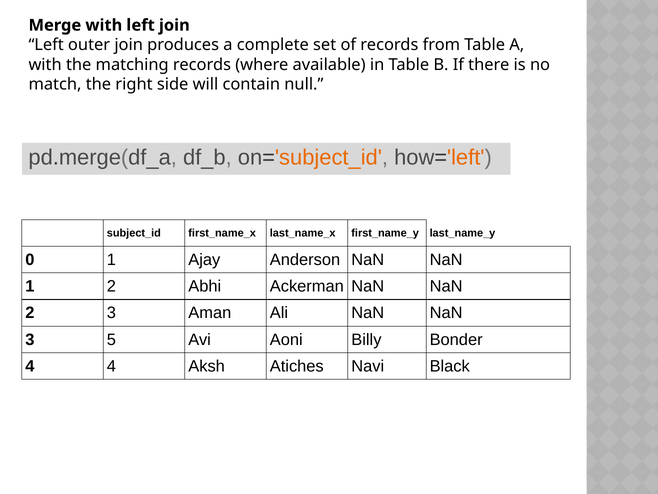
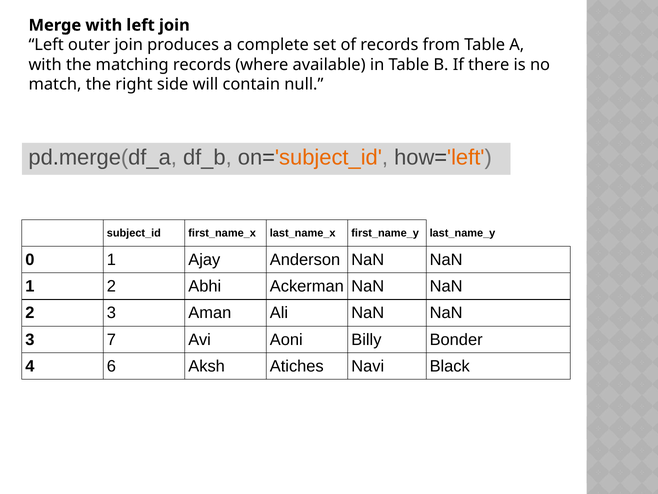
5: 5 -> 7 (111, 339)
4 4: 4 -> 6 (111, 366)
